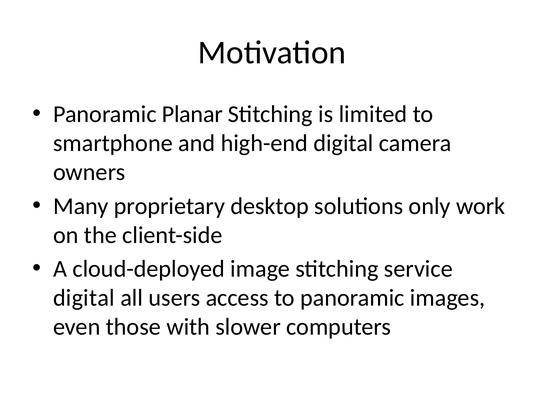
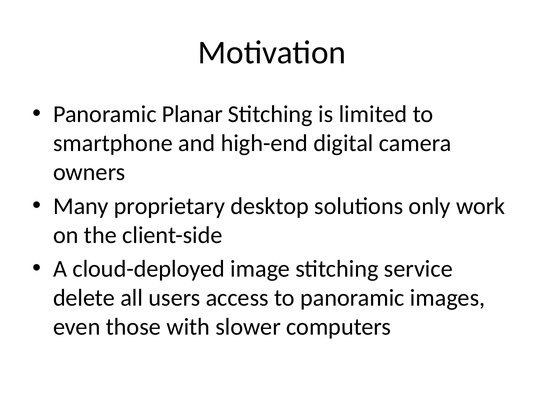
digital: digital -> delete (84, 298)
